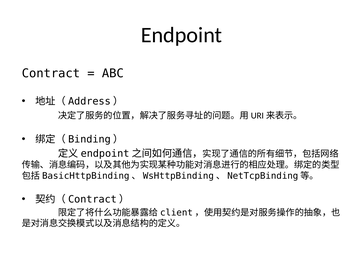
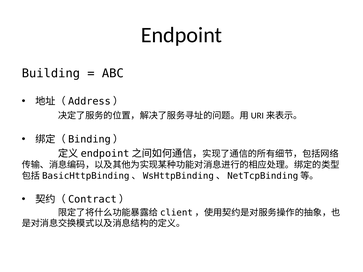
Contract: Contract -> Building (51, 73)
